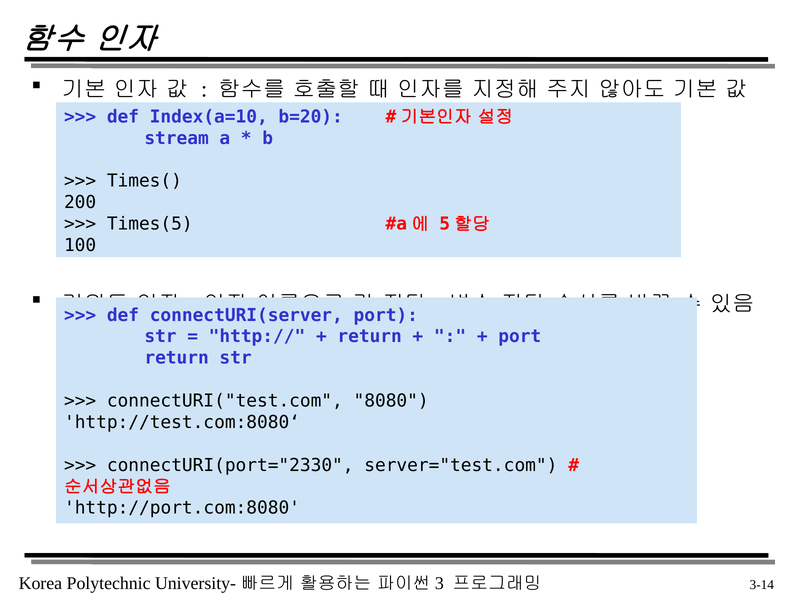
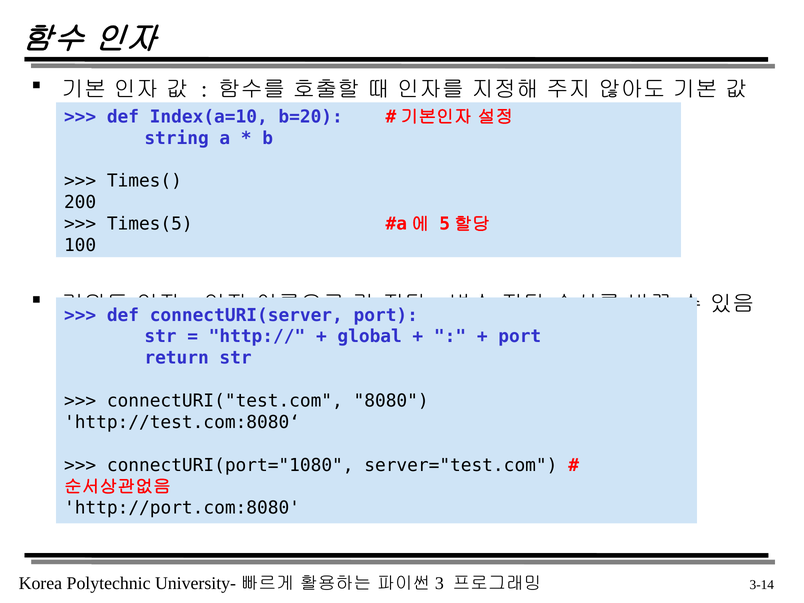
stream: stream -> string (177, 138)
return: return -> global (370, 337)
connectURI(port="2330: connectURI(port="2330 -> connectURI(port="1080 (230, 465)
